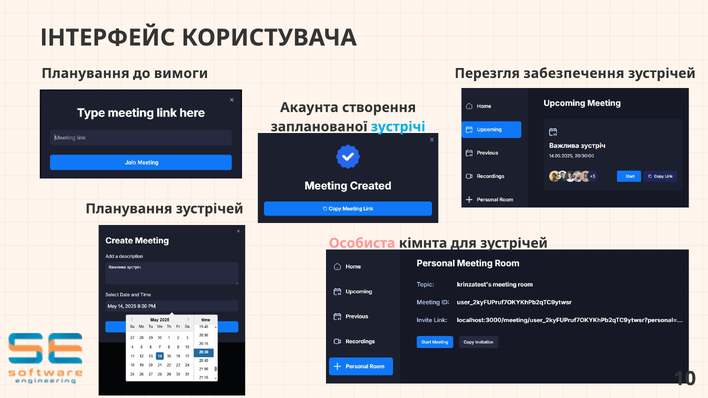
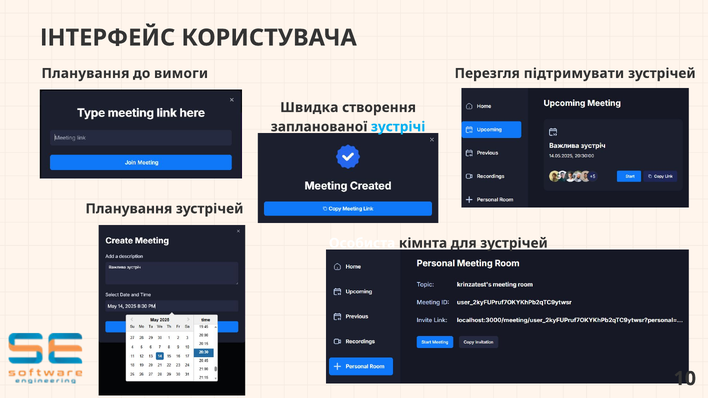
забезпечення: забезпечення -> підтримувати (574, 73)
Акаунта: Акаунта -> Швидка (309, 108)
Особиста colour: pink -> white (362, 243)
